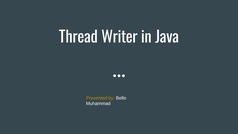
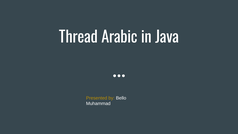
Writer: Writer -> Arabic (119, 37)
